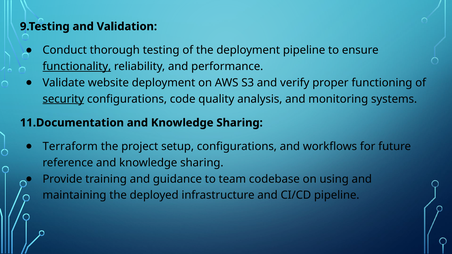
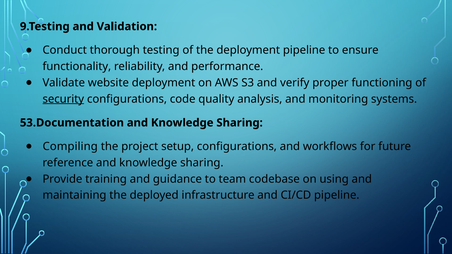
functionality underline: present -> none (77, 67)
11.Documentation: 11.Documentation -> 53.Documentation (72, 123)
Terraform: Terraform -> Compiling (70, 147)
